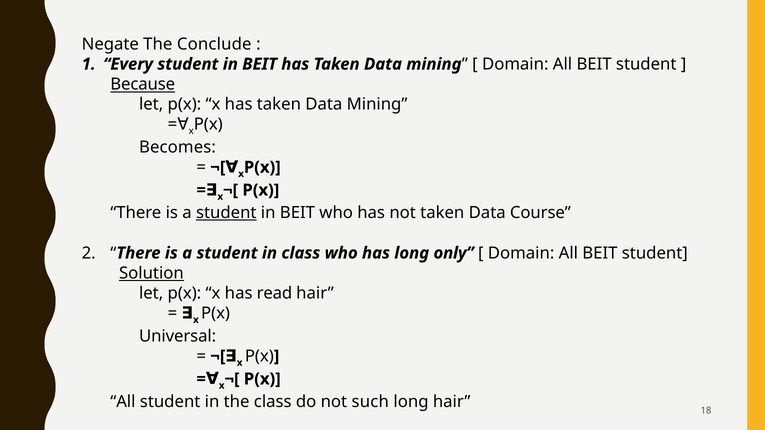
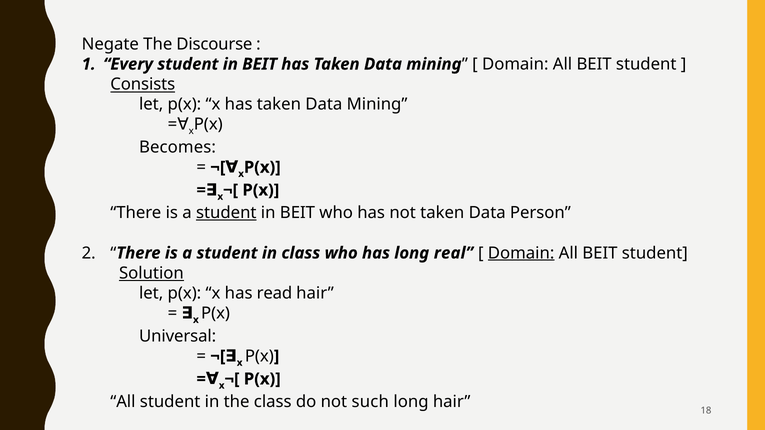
Conclude: Conclude -> Discourse (214, 44)
Because: Because -> Consists (143, 84)
Course: Course -> Person (540, 213)
only: only -> real (453, 253)
Domain underline: none -> present (521, 253)
